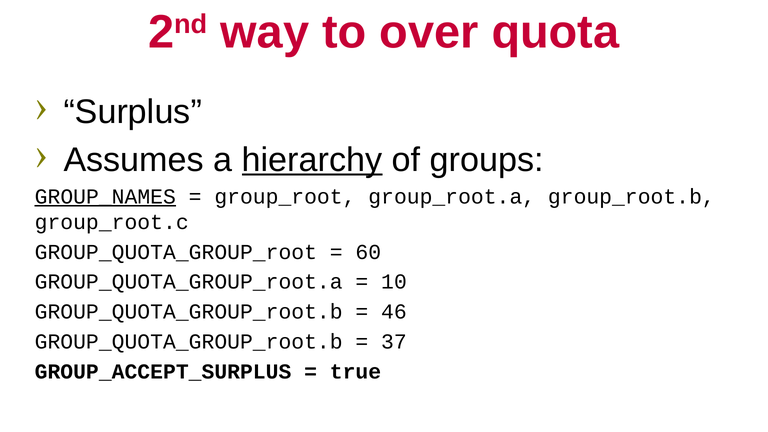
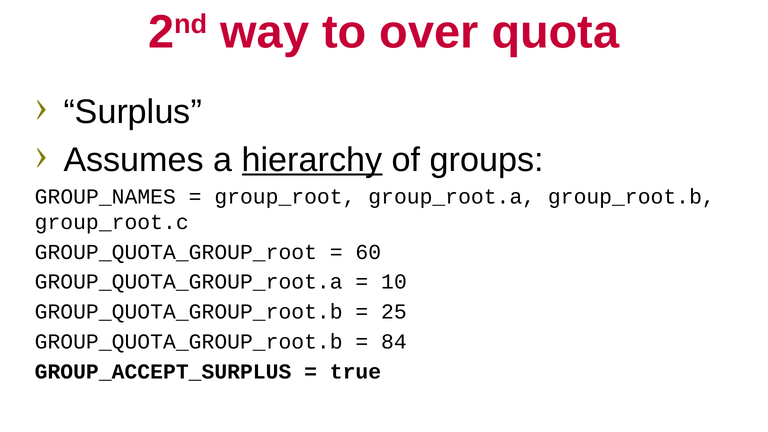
GROUP_NAMES underline: present -> none (105, 197)
46: 46 -> 25 (394, 312)
37: 37 -> 84 (394, 342)
